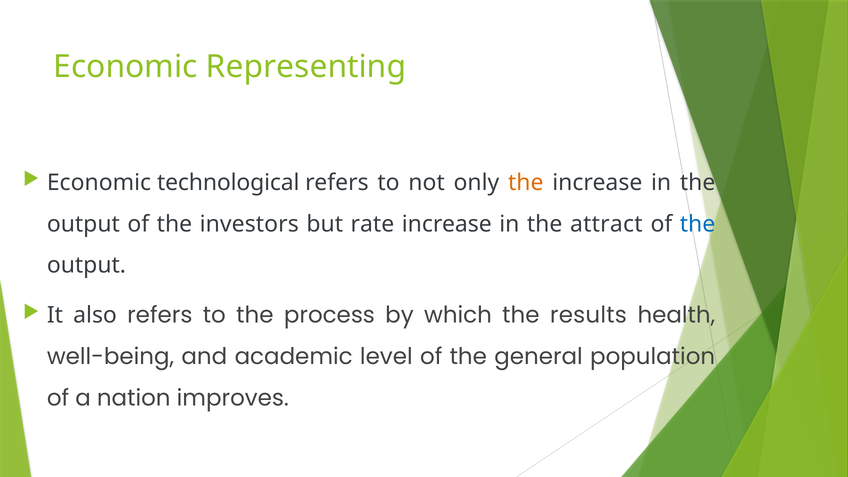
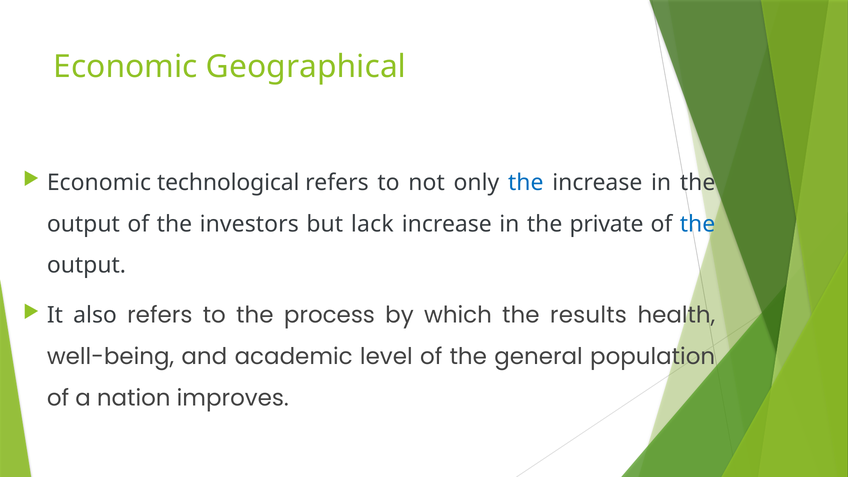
Representing: Representing -> Geographical (306, 67)
the colour: orange -> blue (526, 183)
rate: rate -> lack (372, 224)
attract: attract -> private (607, 224)
